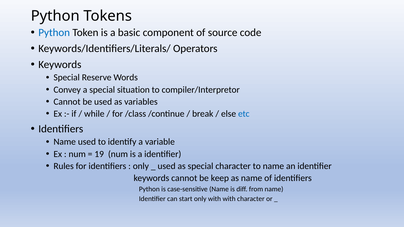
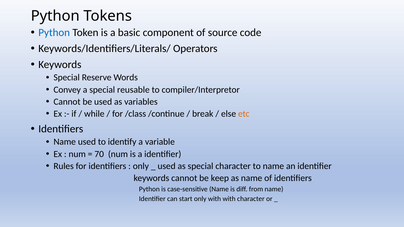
situation: situation -> reusable (133, 90)
etc colour: blue -> orange (244, 114)
19: 19 -> 70 (99, 154)
